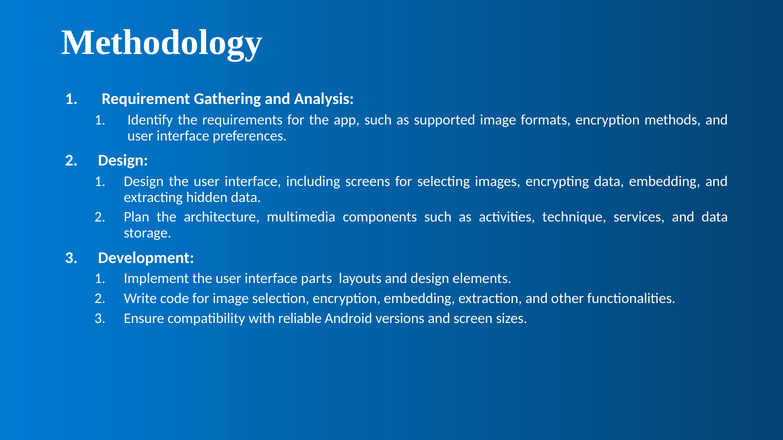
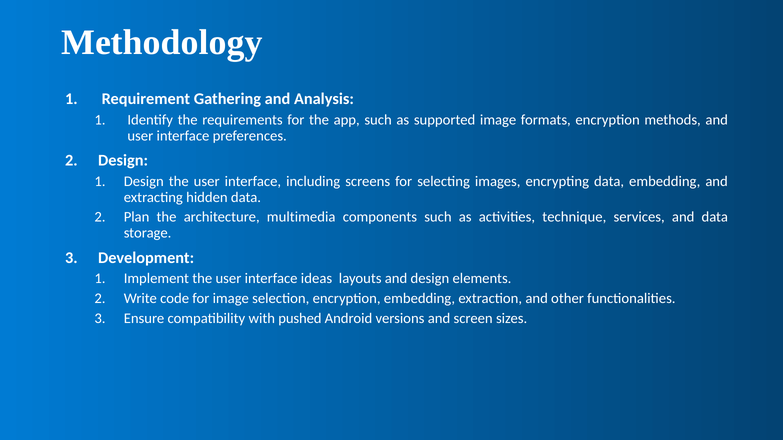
parts: parts -> ideas (317, 279)
reliable: reliable -> pushed (300, 319)
